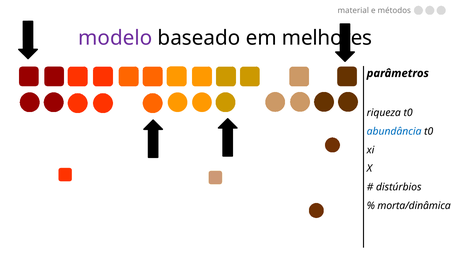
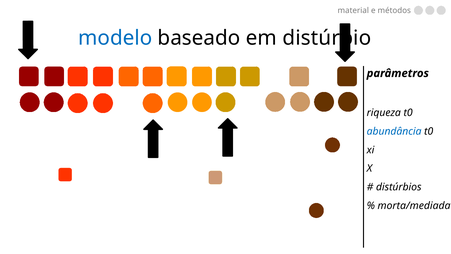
modelo colour: purple -> blue (115, 38)
melhores: melhores -> distúrbio (327, 38)
morta/dinâmica: morta/dinâmica -> morta/mediada (414, 206)
